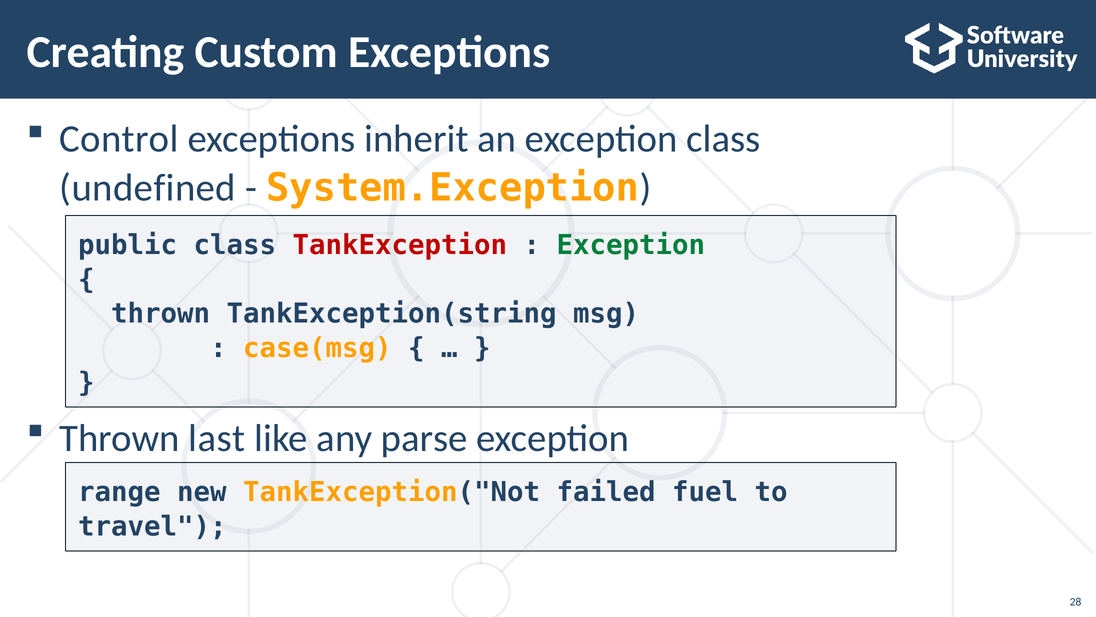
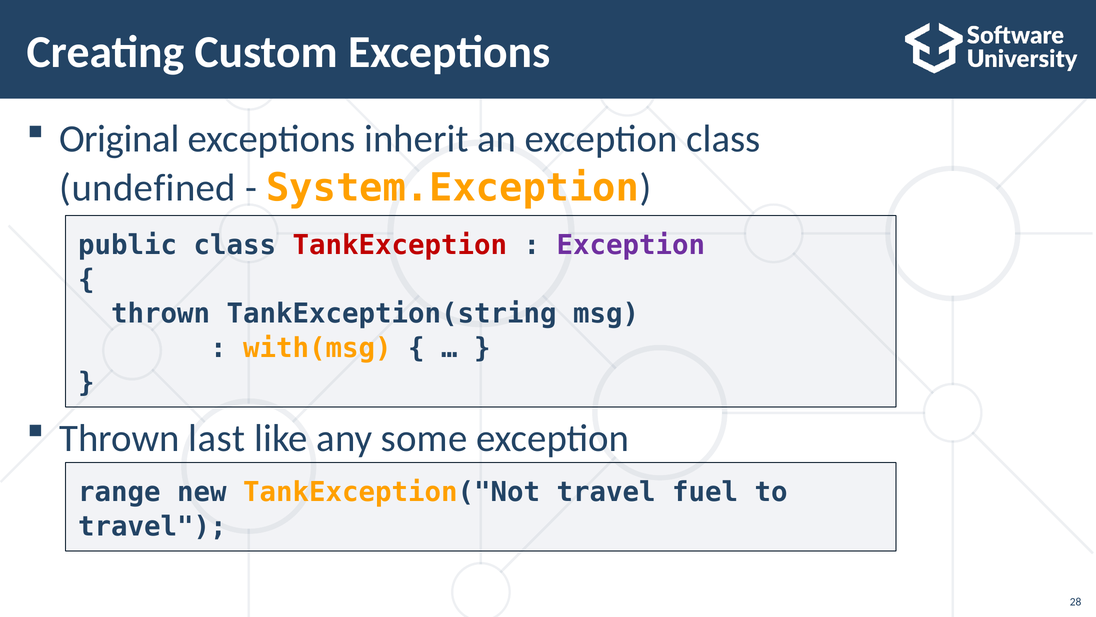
Control: Control -> Original (119, 139)
Exception colour: green -> purple (631, 245)
case(msg: case(msg -> with(msg (317, 348)
parse: parse -> some (424, 438)
TankException("Not failed: failed -> travel (606, 492)
